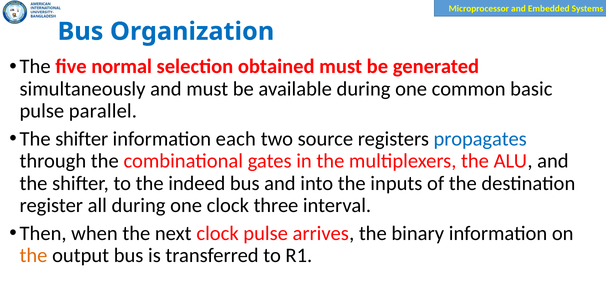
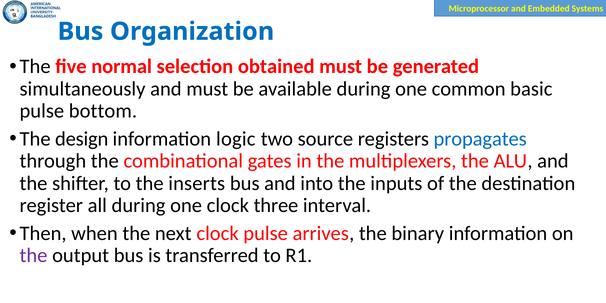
parallel: parallel -> bottom (103, 111)
shifter: shifter -> design (82, 139)
each: each -> logic (236, 139)
indeed: indeed -> inserts (197, 183)
the colour: orange -> purple (34, 255)
